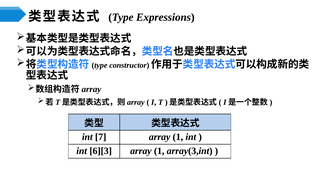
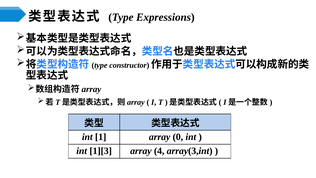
7: 7 -> 1 (101, 137)
1: 1 -> 0 (178, 137)
6][3: 6][3 -> 1][3 (101, 151)
1: 1 -> 4 (159, 151)
